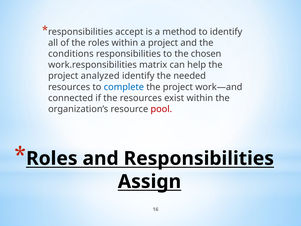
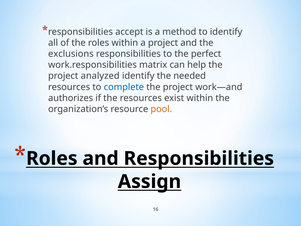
conditions: conditions -> exclusions (71, 54)
chosen: chosen -> perfect (206, 54)
connected: connected -> authorizes (71, 98)
pool colour: red -> orange (161, 109)
